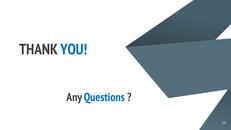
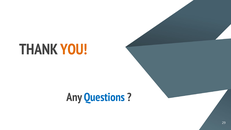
YOU colour: blue -> orange (74, 49)
